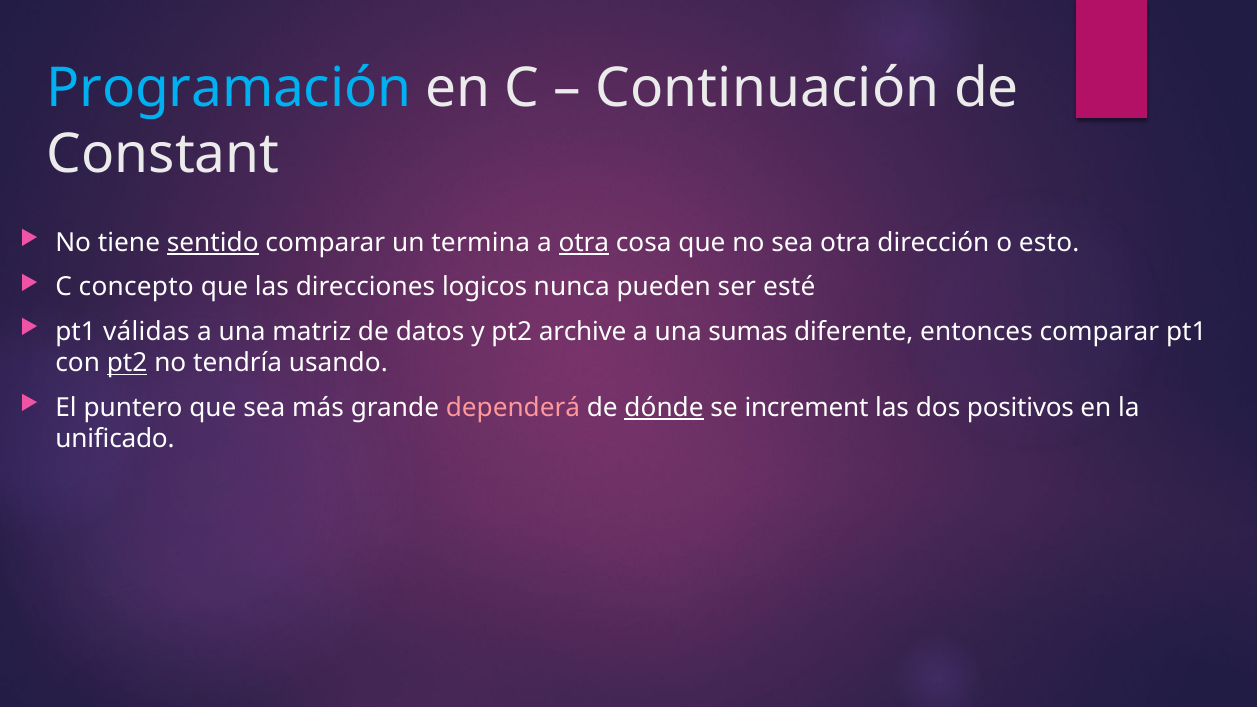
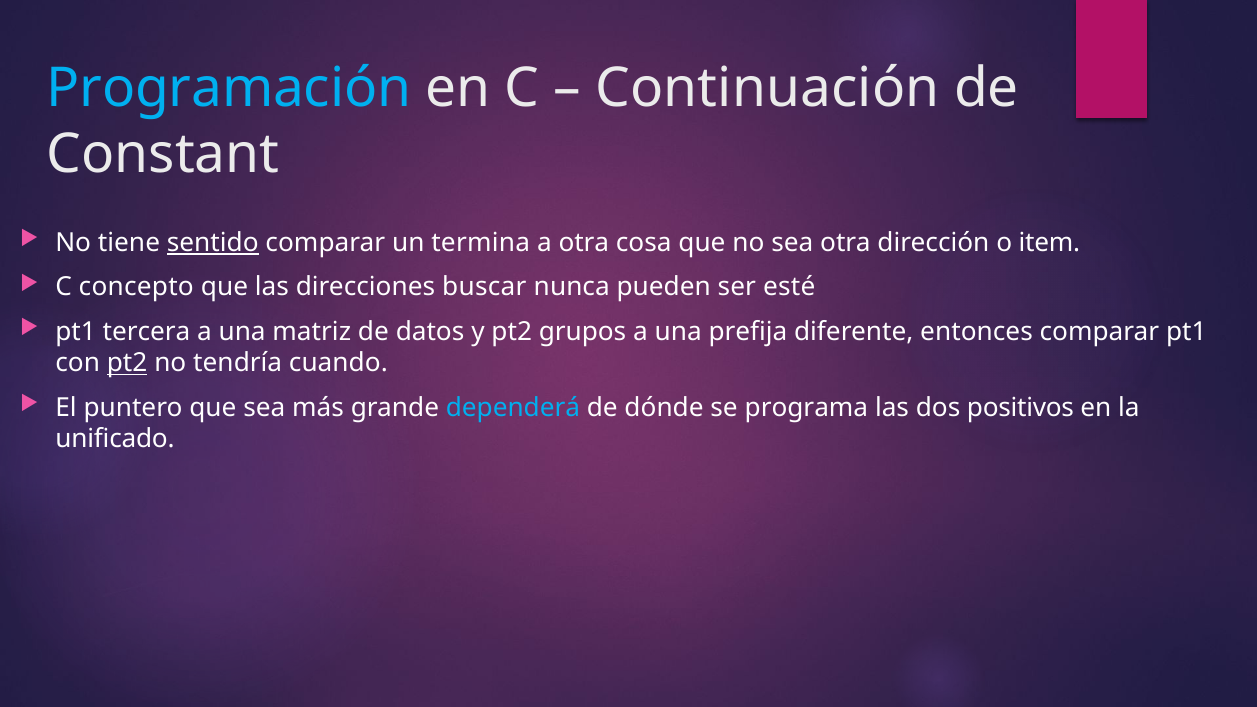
otra underline: present -> none (584, 243)
esto: esto -> item (1049, 243)
logicos: logicos -> buscar (484, 287)
válidas: válidas -> tercera (147, 332)
archive: archive -> grupos (583, 332)
sumas: sumas -> prefija (748, 332)
usando: usando -> cuando (338, 363)
dependerá colour: pink -> light blue (513, 408)
dónde underline: present -> none (664, 408)
increment: increment -> programa (806, 408)
